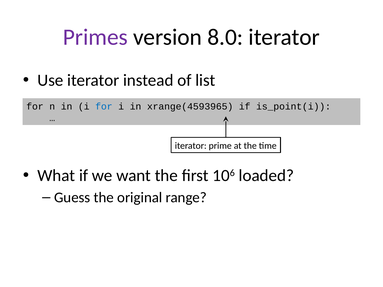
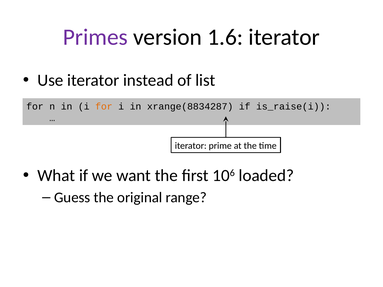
8.0: 8.0 -> 1.6 (225, 37)
for colour: blue -> orange (104, 107)
xrange(4593965: xrange(4593965 -> xrange(8834287 (190, 107)
is_point(i: is_point(i -> is_raise(i (294, 107)
